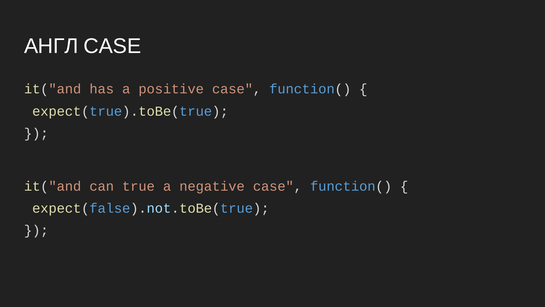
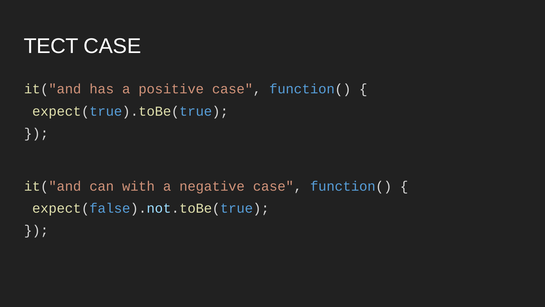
АНГЛ: АНГЛ -> ТЕСТ (51, 46)
true: true -> with (138, 186)
